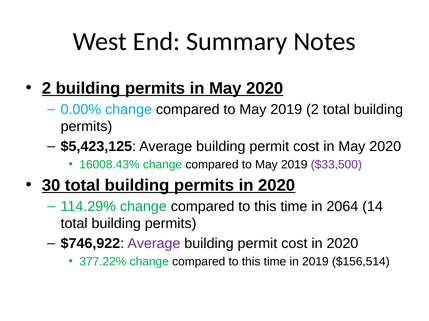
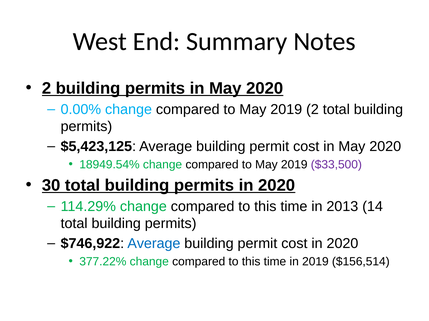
16008.43%: 16008.43% -> 18949.54% (110, 165)
2064: 2064 -> 2013 (342, 207)
Average colour: purple -> blue (154, 244)
